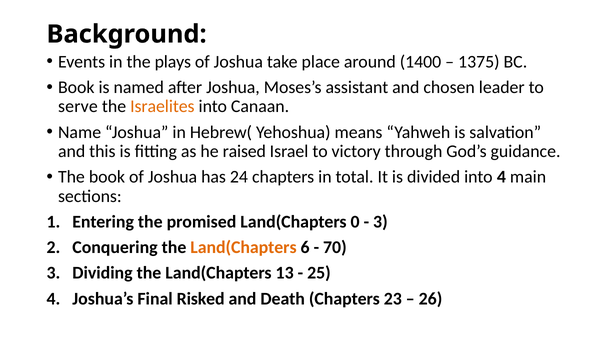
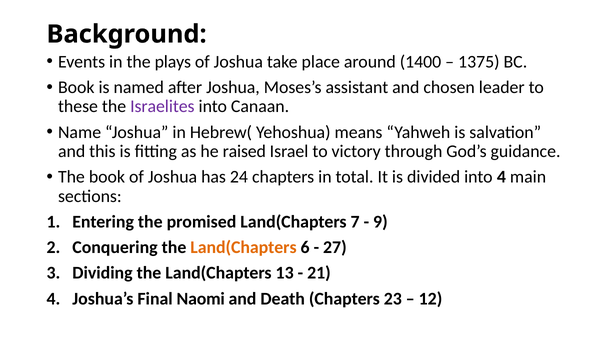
serve: serve -> these (78, 106)
Israelites colour: orange -> purple (162, 106)
0: 0 -> 7 (355, 222)
3: 3 -> 9 (380, 222)
70: 70 -> 27 (335, 247)
25: 25 -> 21 (319, 273)
Risked: Risked -> Naomi (201, 298)
26: 26 -> 12 (431, 298)
